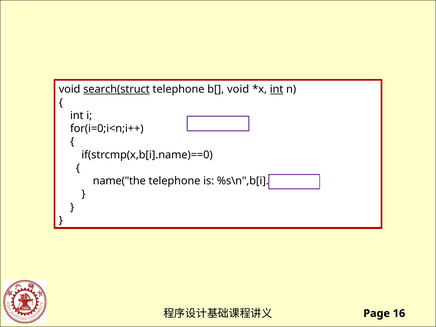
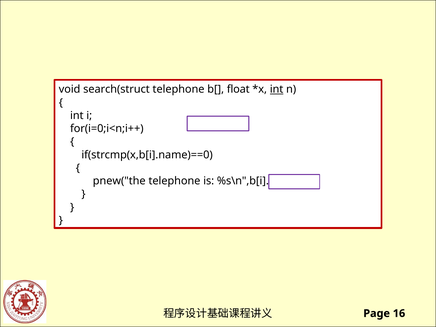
search(struct underline: present -> none (116, 89)
b[ void: void -> float (238, 89)
name("the: name("the -> pnew("the (119, 181)
